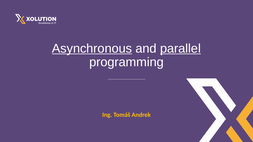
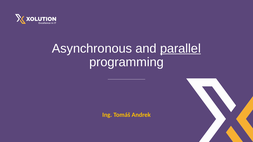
Asynchronous underline: present -> none (92, 49)
